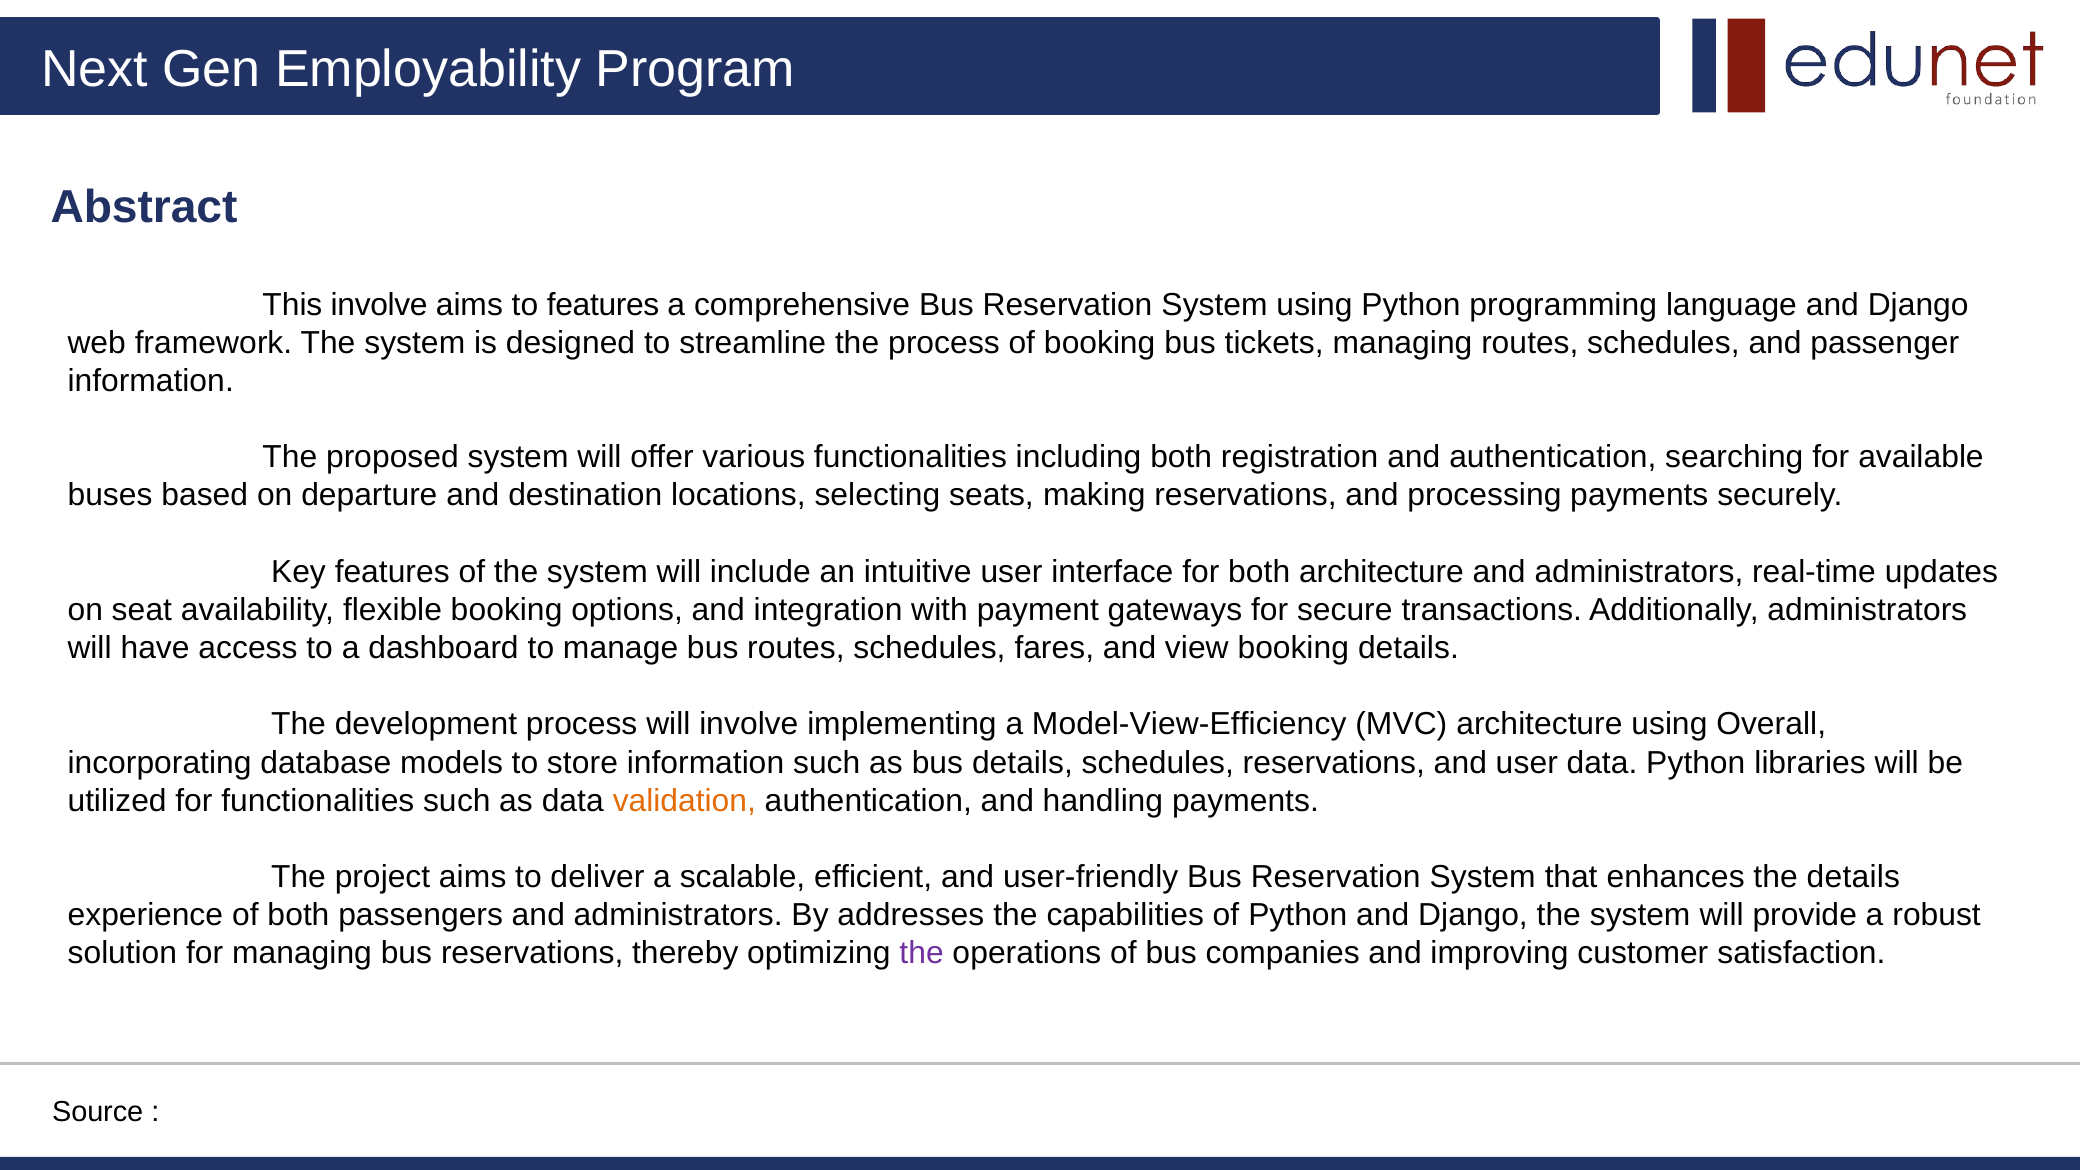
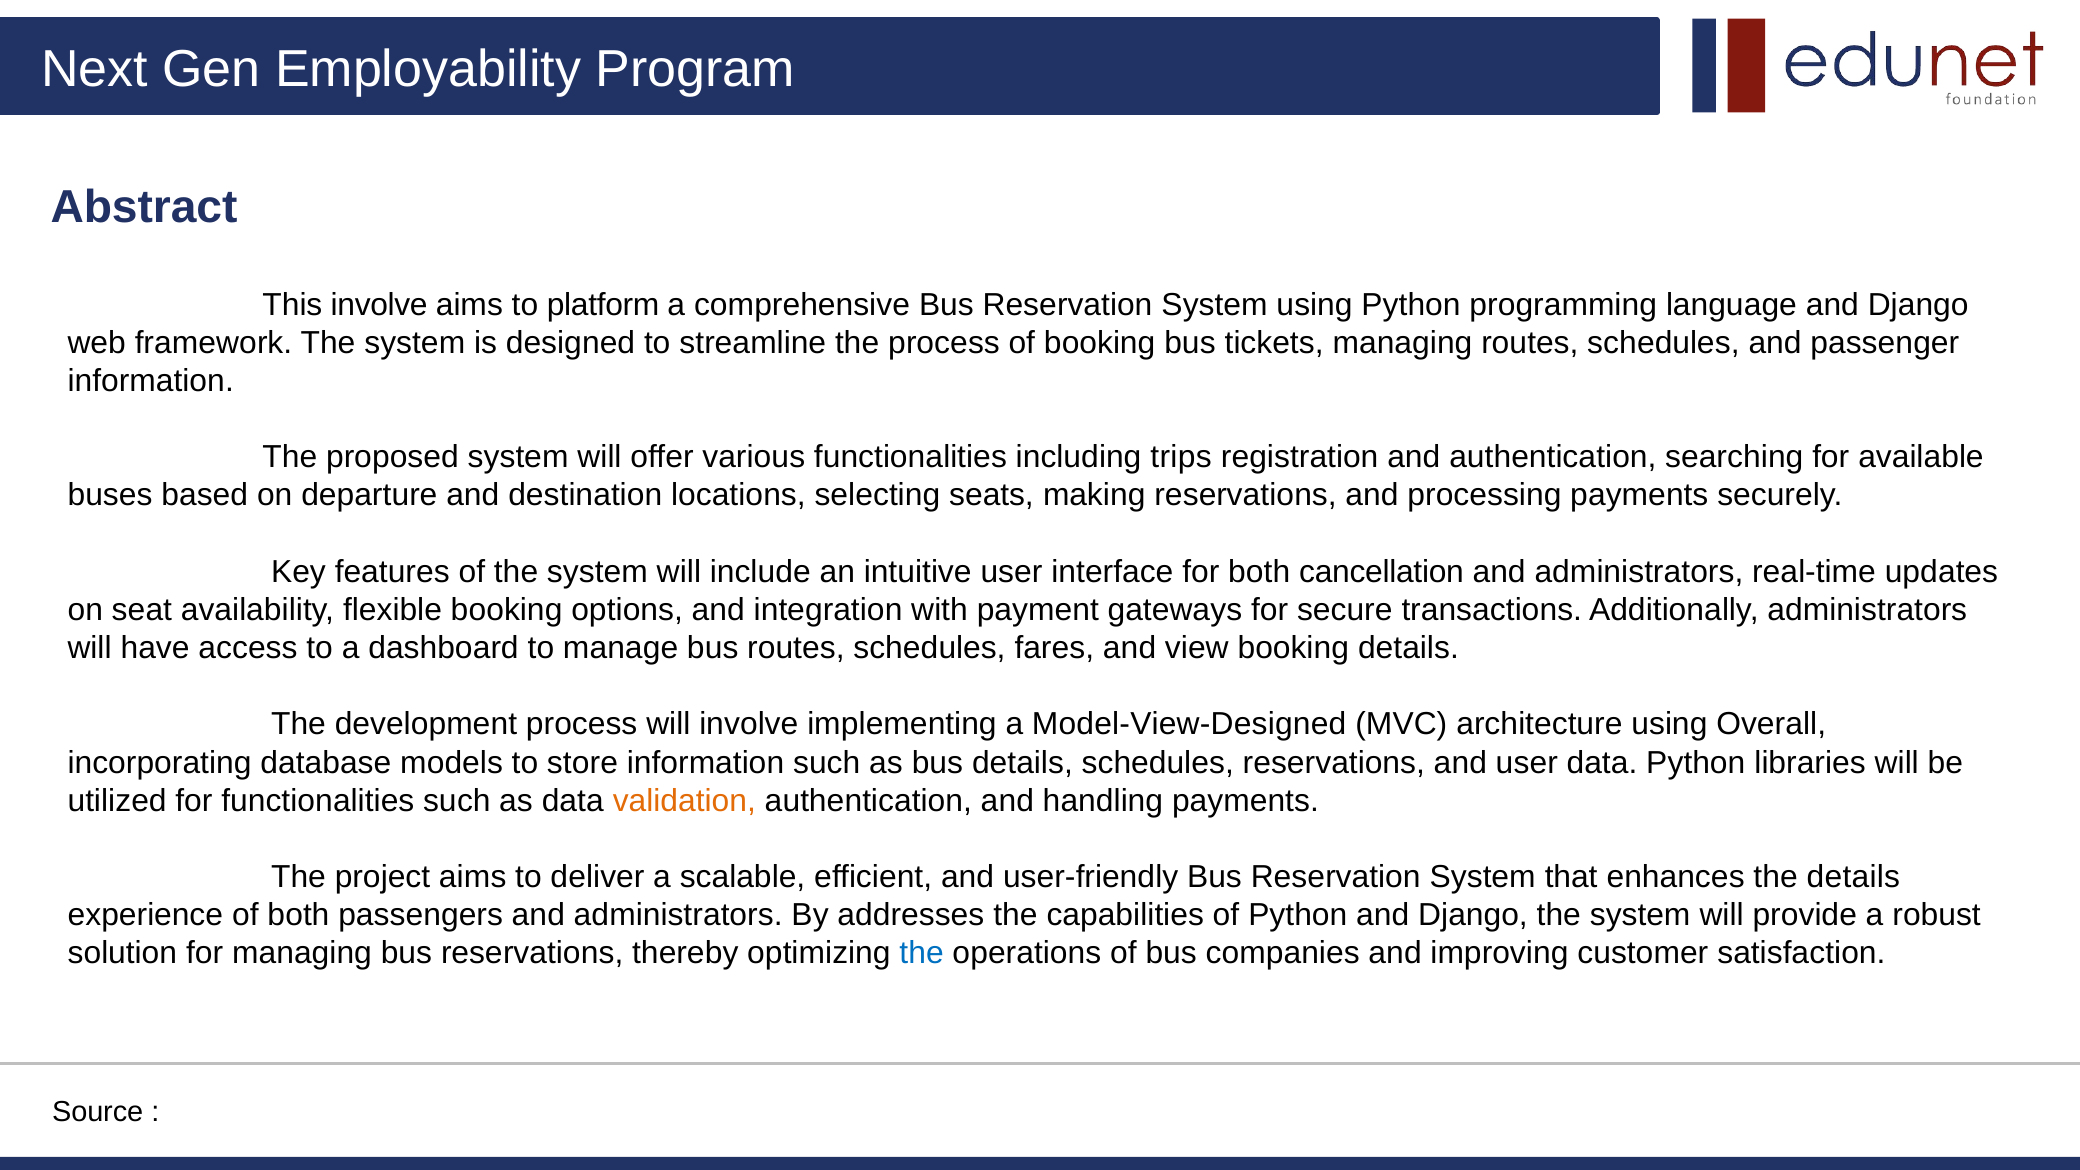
to features: features -> platform (603, 305)
including both: both -> trips (1181, 457)
both architecture: architecture -> cancellation (1381, 572)
Model-View-Efficiency: Model-View-Efficiency -> Model-View-Designed (1189, 724)
the colour: purple -> blue (922, 953)
